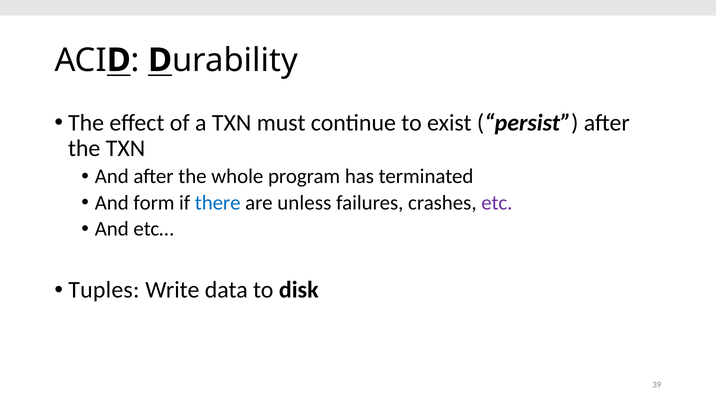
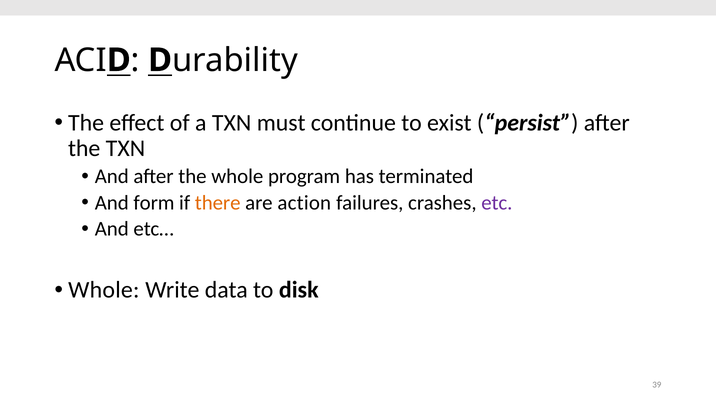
there colour: blue -> orange (218, 203)
unless: unless -> action (304, 203)
Tuples: Tuples -> Whole (104, 290)
